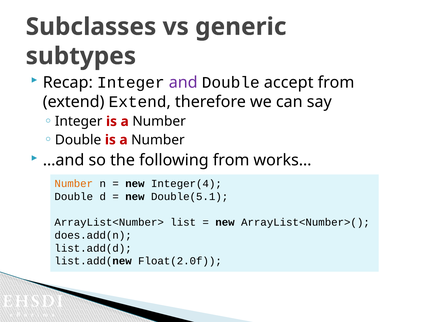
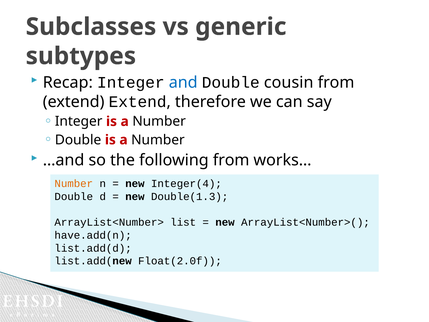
and colour: purple -> blue (183, 82)
accept: accept -> cousin (289, 82)
Double(5.1: Double(5.1 -> Double(1.3 (190, 196)
does.add(n: does.add(n -> have.add(n (93, 235)
